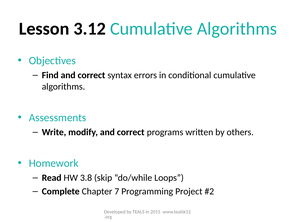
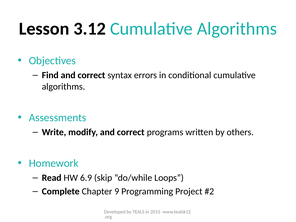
3.8: 3.8 -> 6.9 (86, 178)
7: 7 -> 9 (117, 191)
